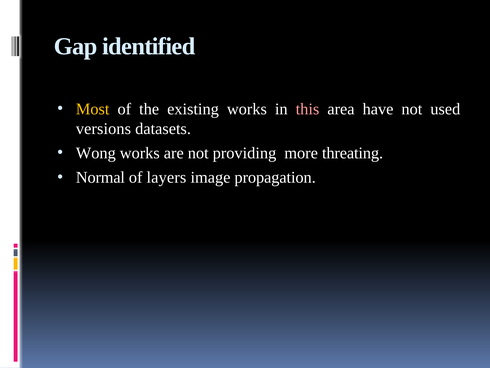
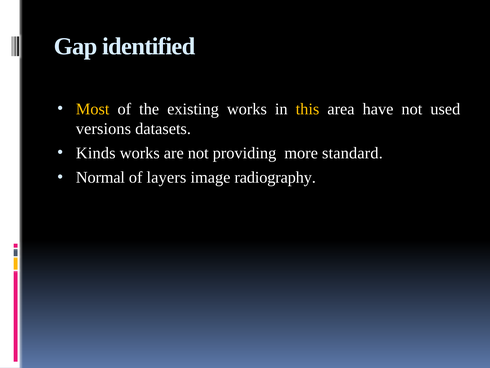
this colour: pink -> yellow (308, 109)
Wong: Wong -> Kinds (96, 153)
threating: threating -> standard (352, 153)
propagation: propagation -> radiography (275, 177)
